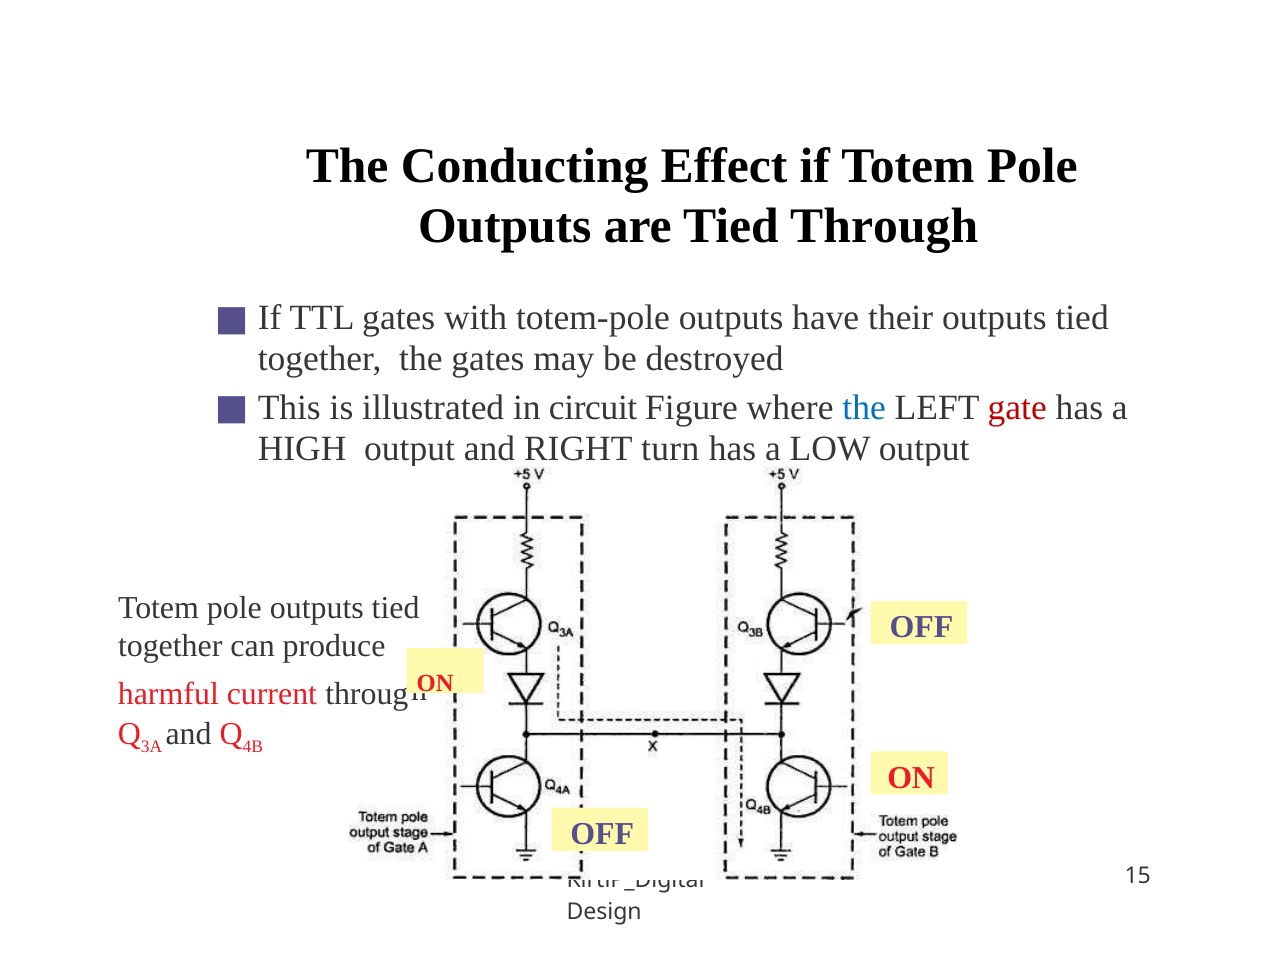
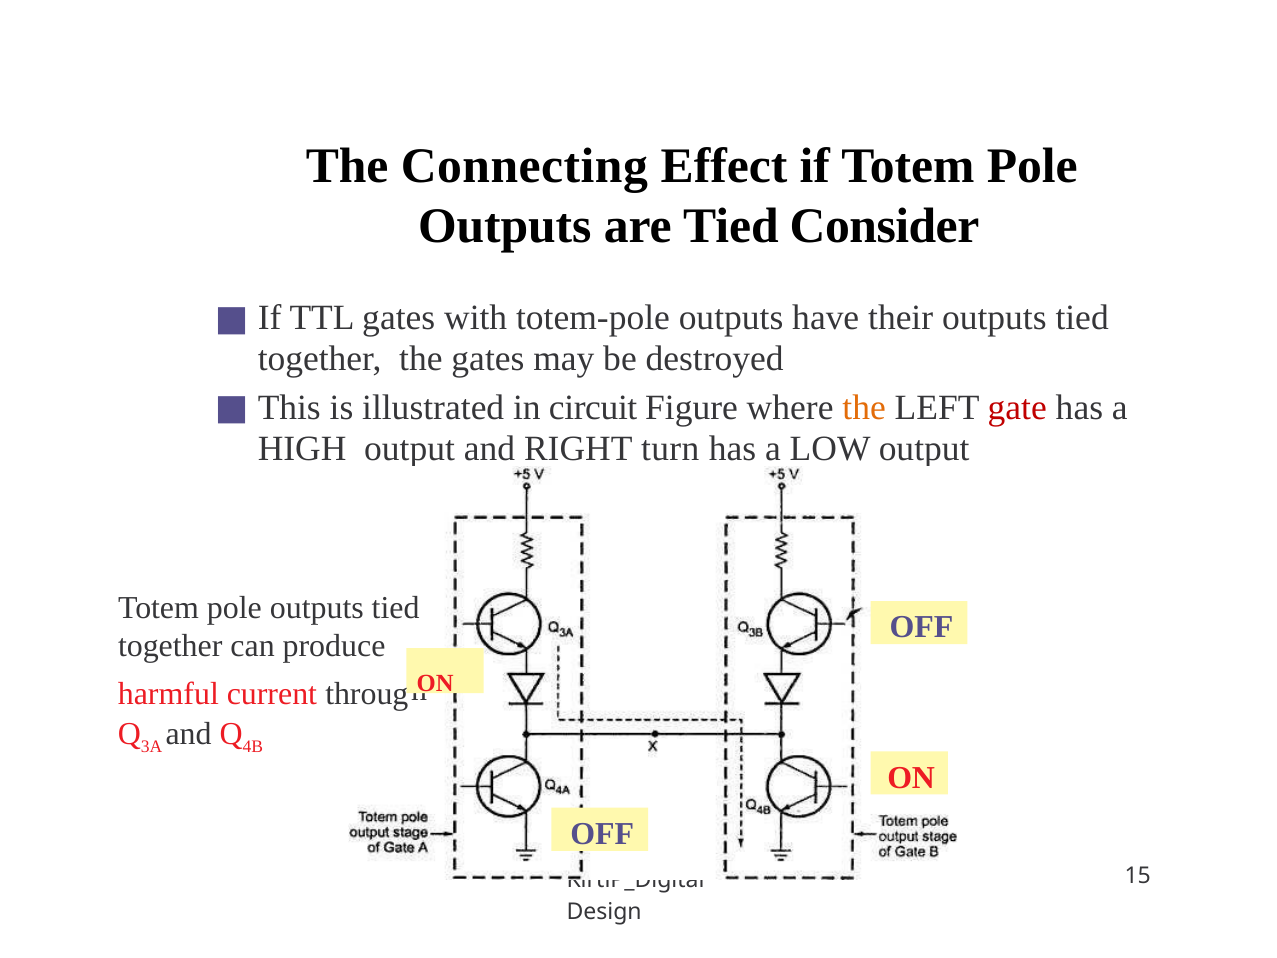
Conducting: Conducting -> Connecting (524, 166)
Through: Through -> Consider (884, 226)
the colour: blue -> orange (864, 407)
